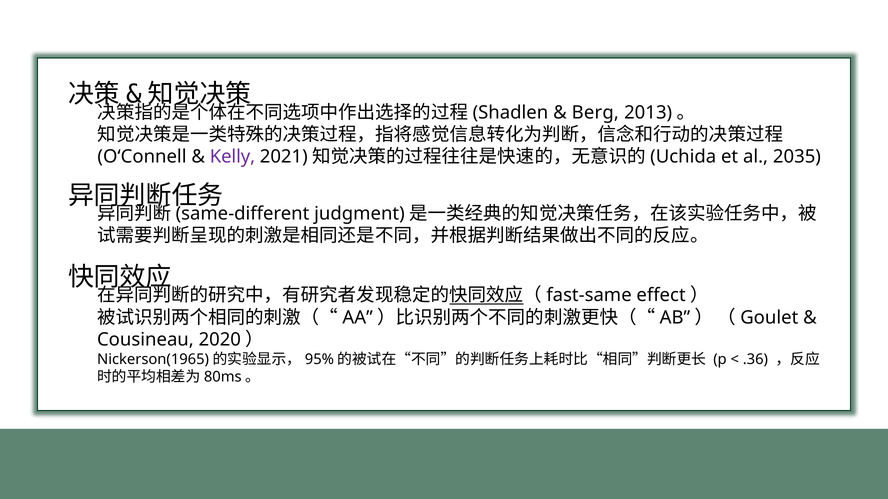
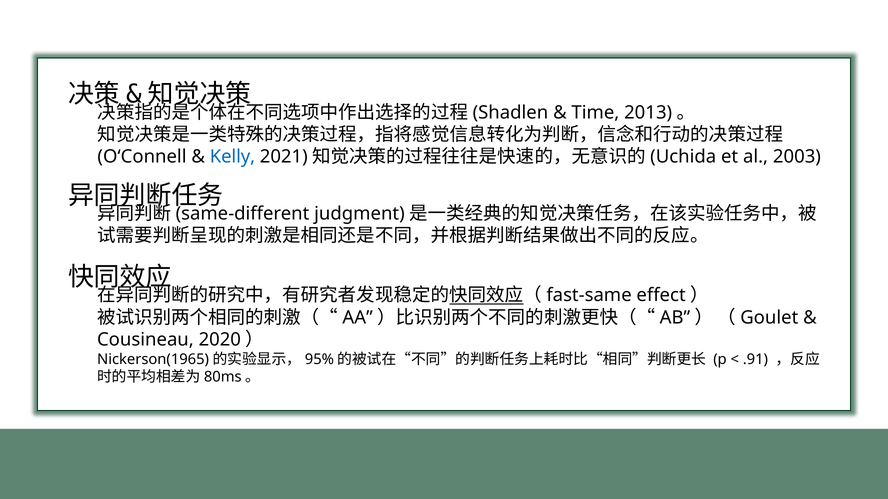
Berg: Berg -> Time (595, 113)
Kelly colour: purple -> blue (232, 157)
2035: 2035 -> 2003 (797, 157)
.36: .36 -> .91 (755, 360)
